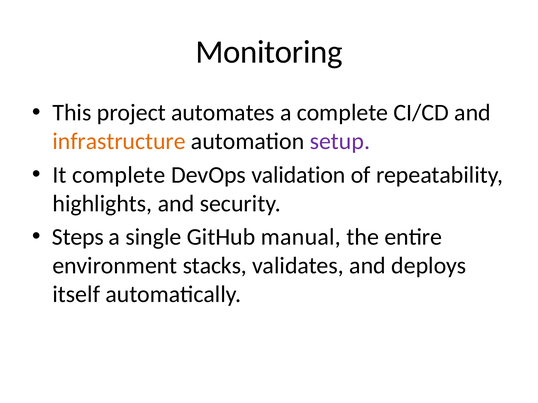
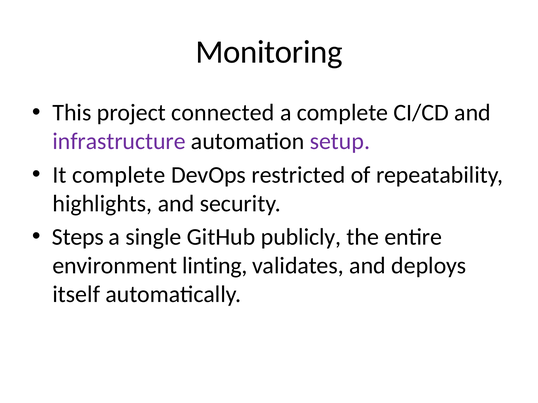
automates: automates -> connected (223, 113)
infrastructure colour: orange -> purple (119, 142)
validation: validation -> restricted (298, 175)
manual: manual -> publicly (301, 237)
stacks: stacks -> linting (215, 266)
